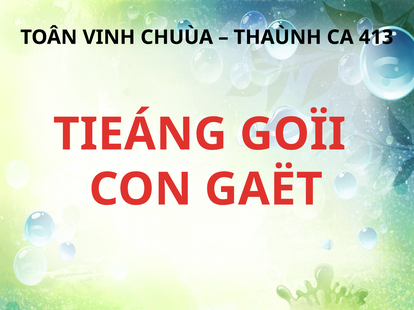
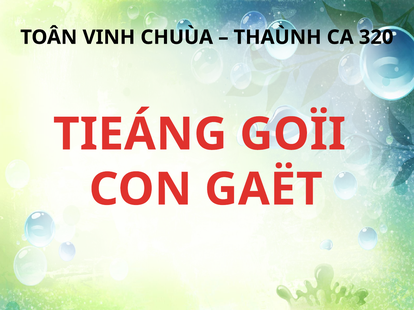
413: 413 -> 320 (376, 37)
